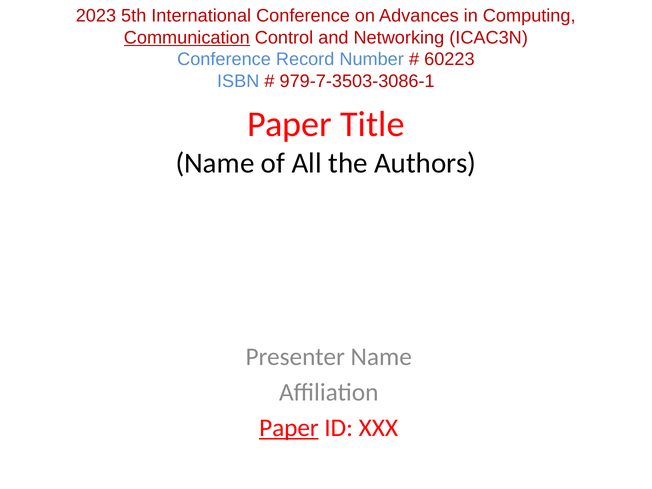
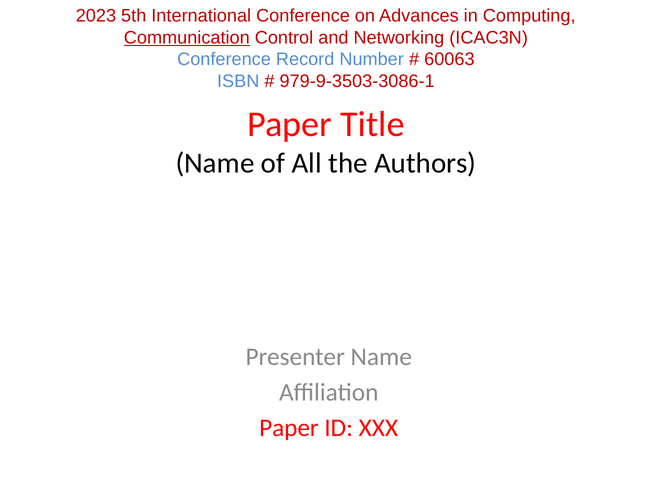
60223: 60223 -> 60063 (449, 59)
979-7-3503-3086-1: 979-7-3503-3086-1 -> 979-9-3503-3086-1 (357, 81)
Paper underline: present -> none (289, 428)
